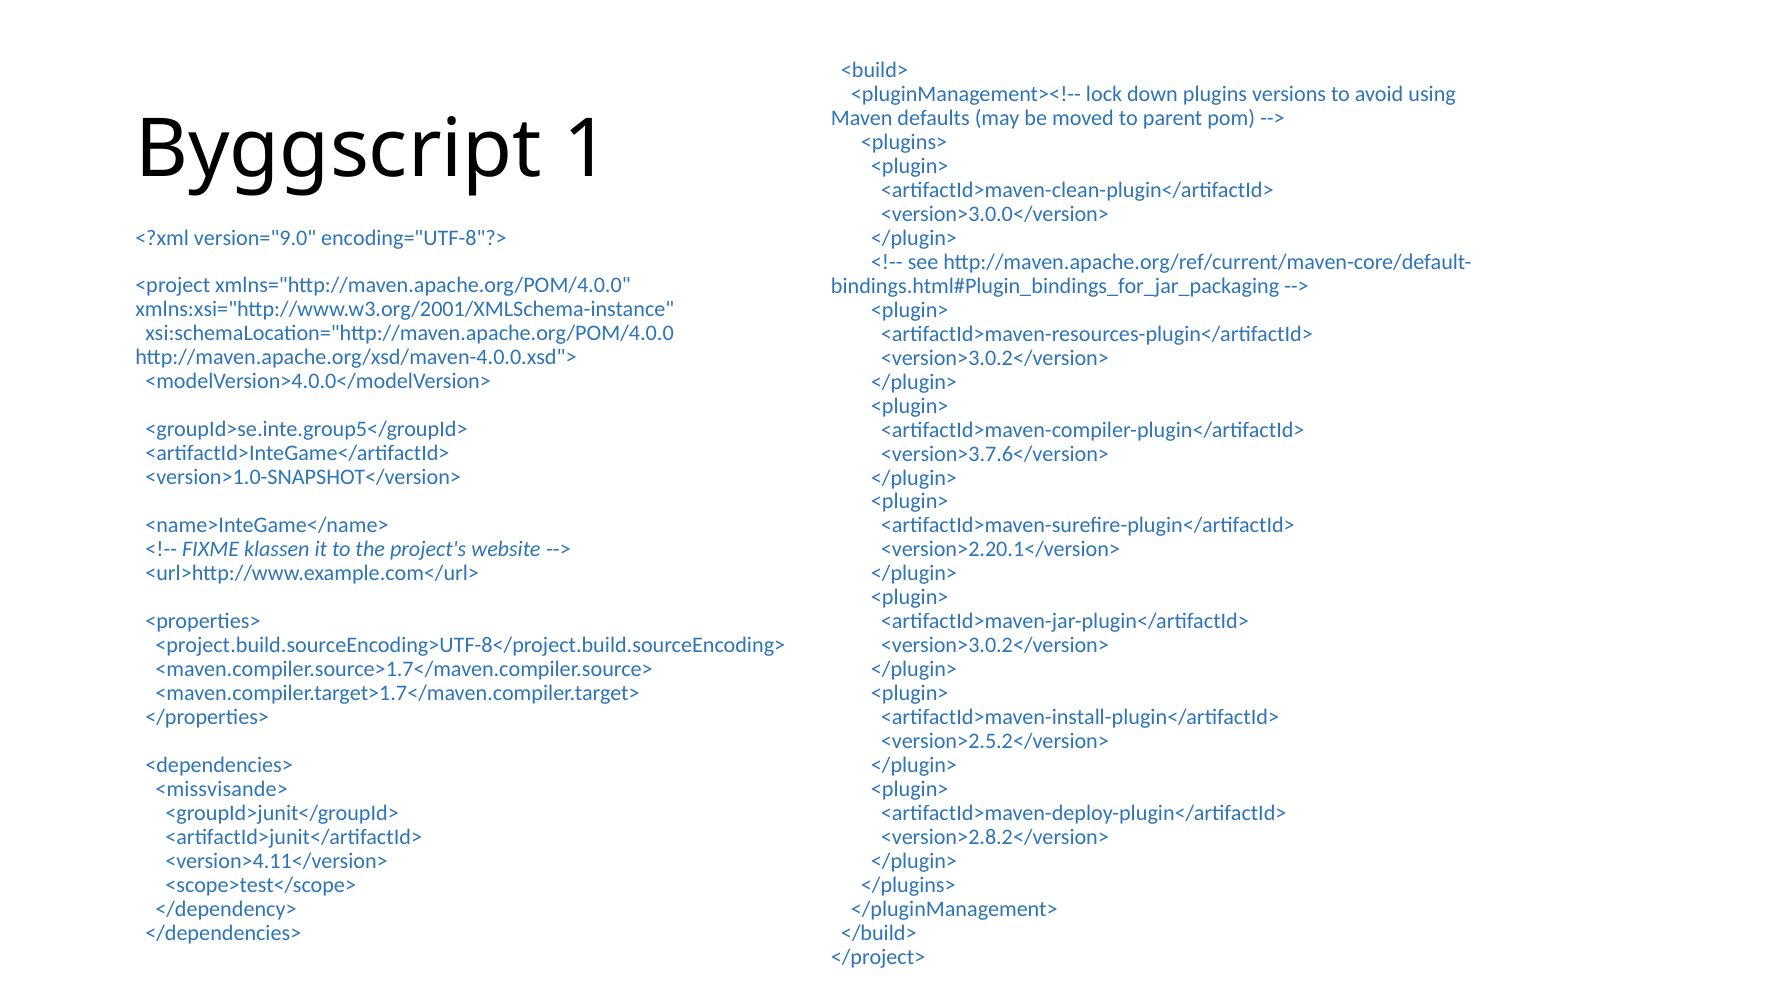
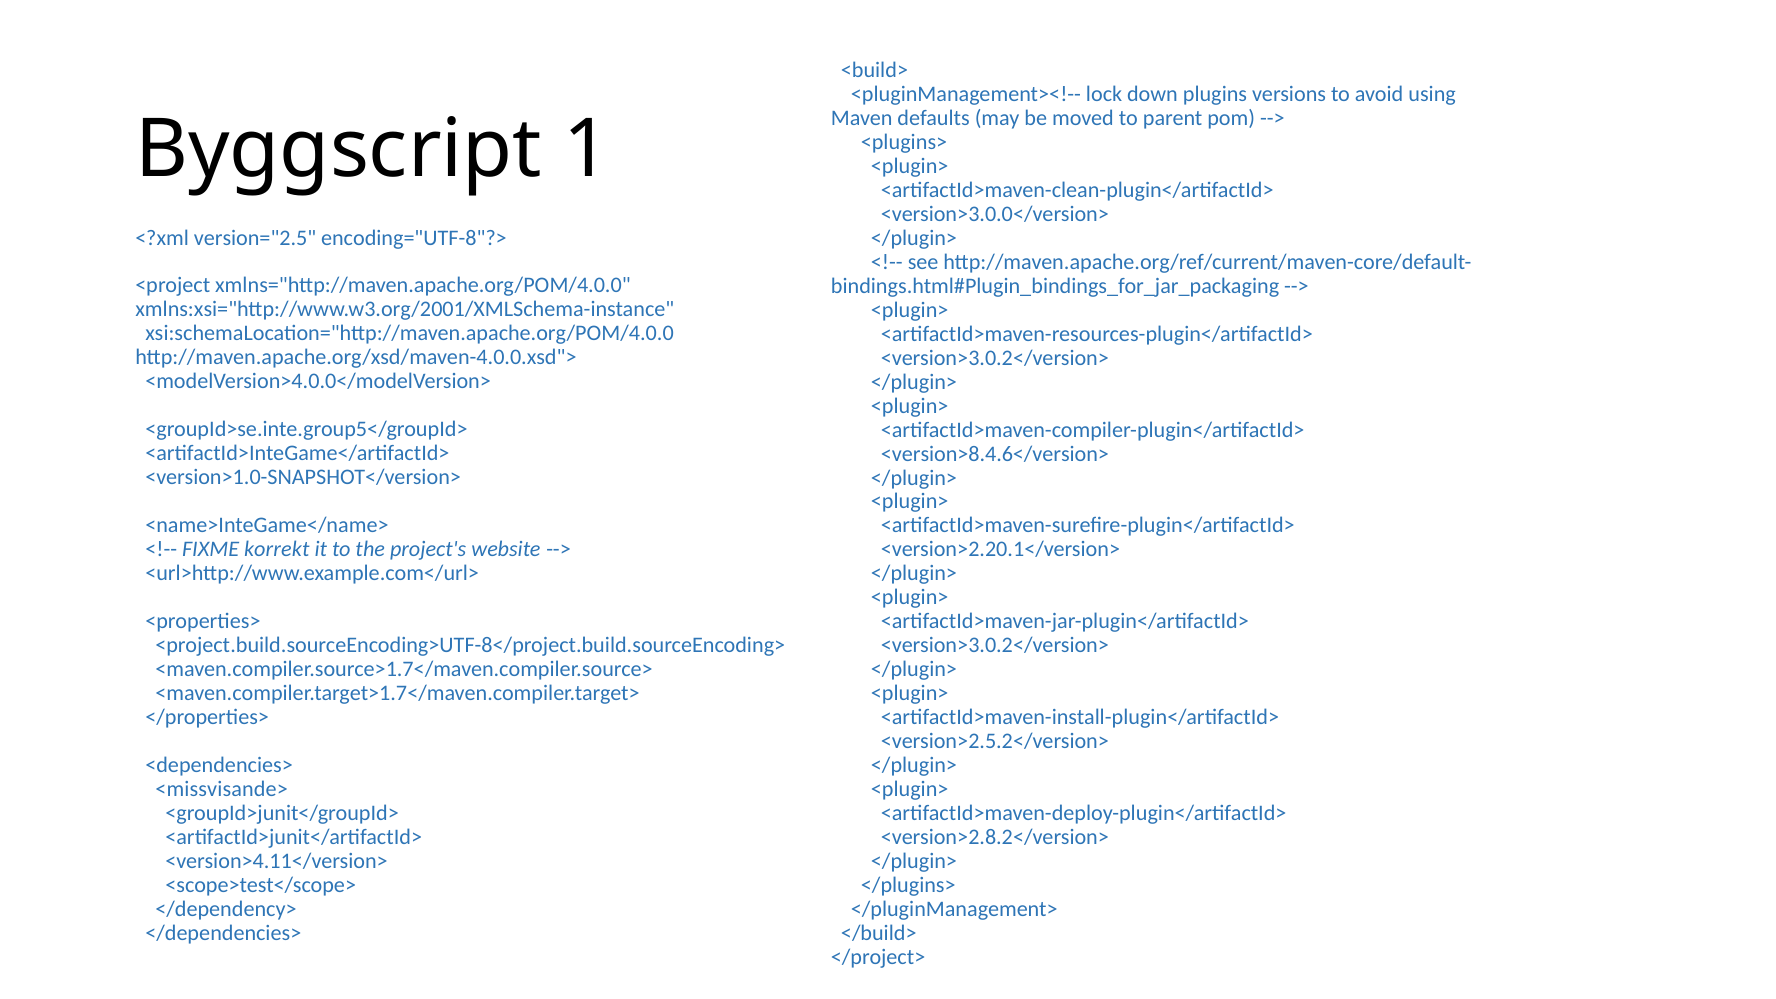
version="9.0: version="9.0 -> version="2.5 (255, 238)
<version>3.7.6</version>: <version>3.7.6</version> -> <version>8.4.6</version> (995, 454)
klassen: klassen -> korrekt (277, 549)
